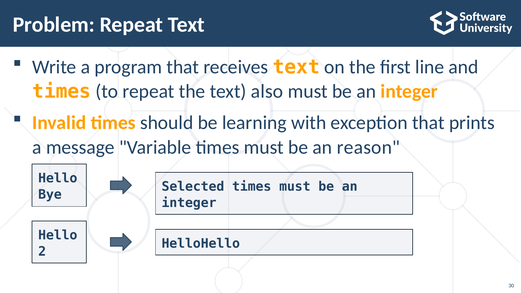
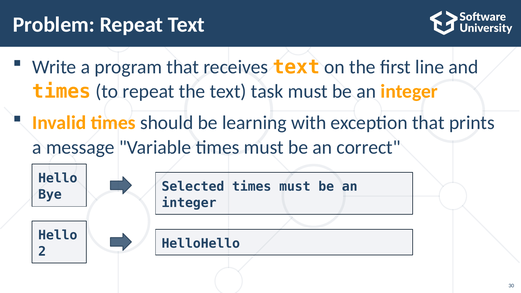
also: also -> task (267, 92)
reason: reason -> correct (369, 147)
